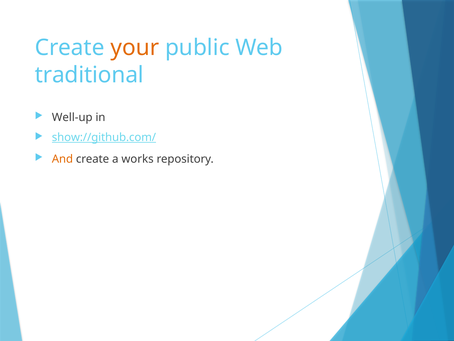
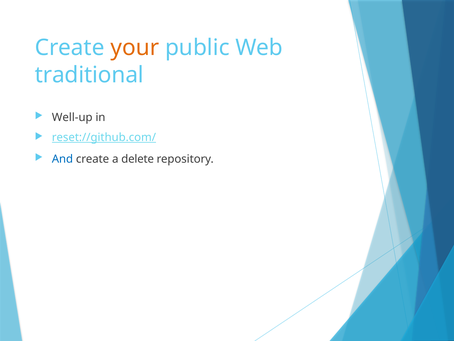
show://github.com/: show://github.com/ -> reset://github.com/ (104, 137)
And colour: orange -> blue (62, 159)
works: works -> delete (138, 159)
